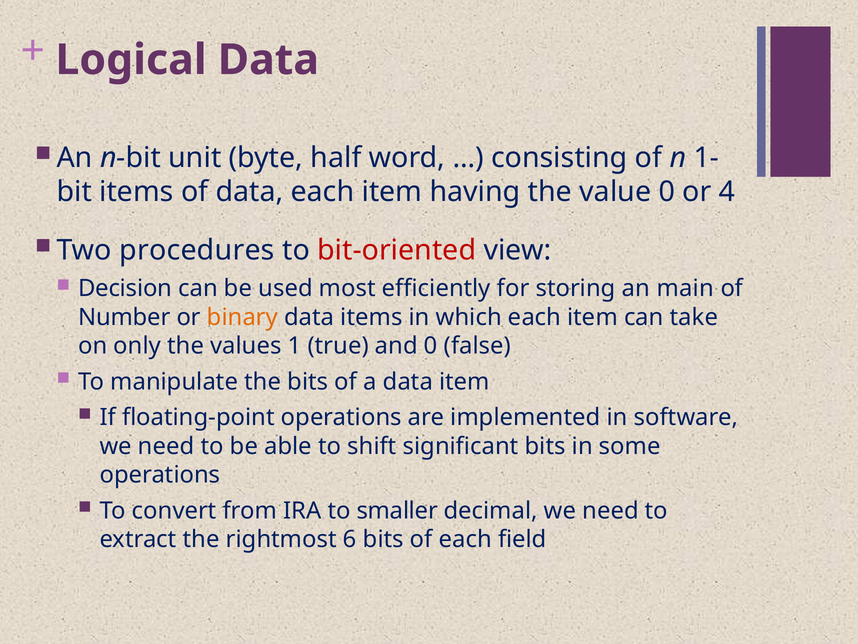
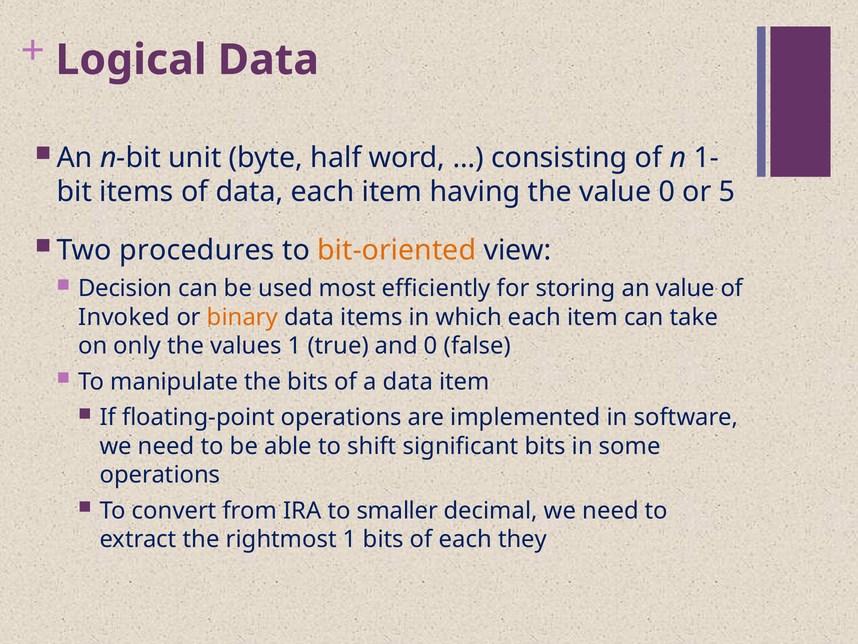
4: 4 -> 5 (727, 192)
bit-oriented colour: red -> orange (397, 250)
an main: main -> value (685, 288)
Number: Number -> Invoked (124, 317)
rightmost 6: 6 -> 1 (350, 539)
field: field -> they (522, 539)
